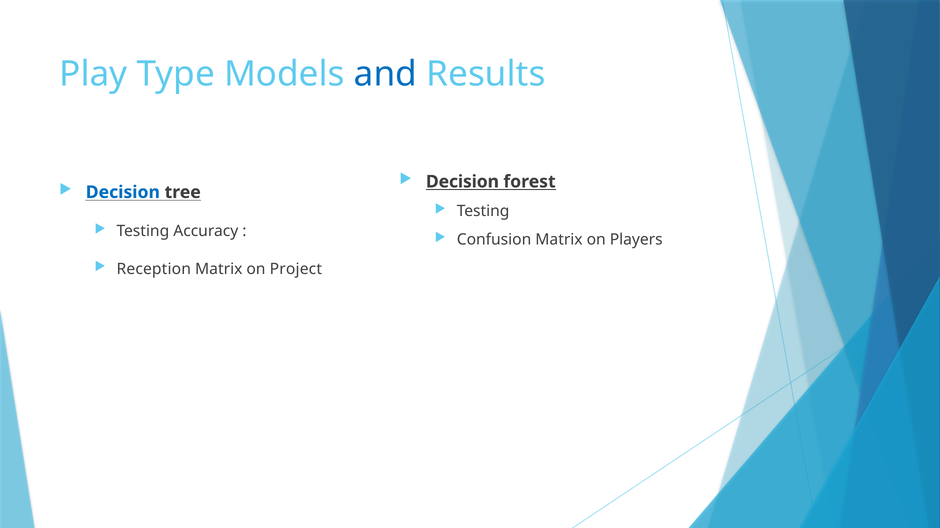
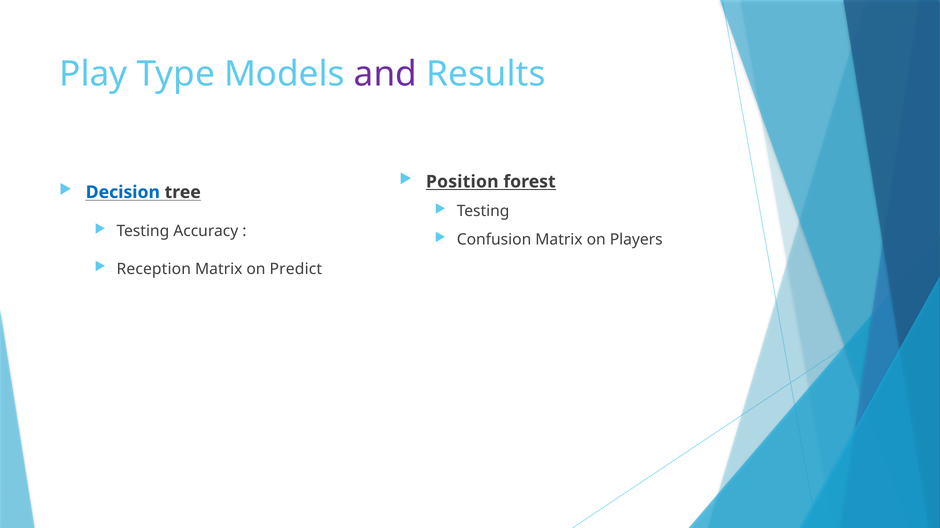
and colour: blue -> purple (386, 74)
Decision: Decision -> Position (462, 182)
Project: Project -> Predict (296, 269)
